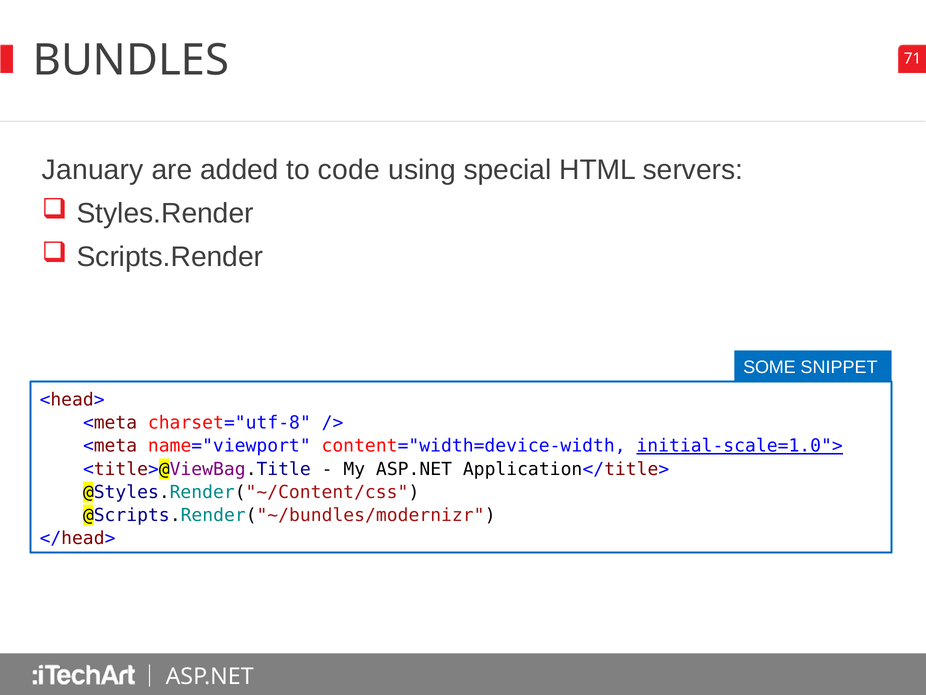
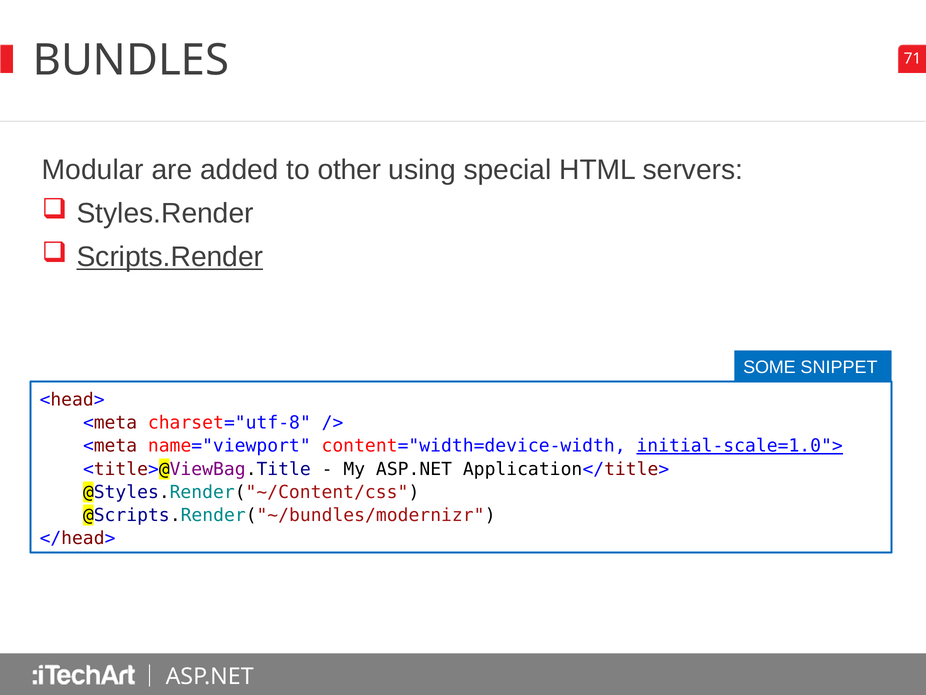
January: January -> Modular (93, 170)
code: code -> other (349, 170)
Scripts.Render underline: none -> present (170, 257)
